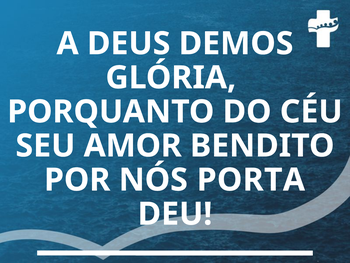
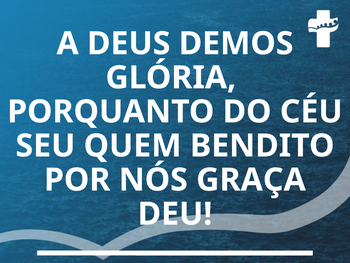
AMOR: AMOR -> QUEM (133, 146)
PORTA: PORTA -> GRAÇA (251, 180)
